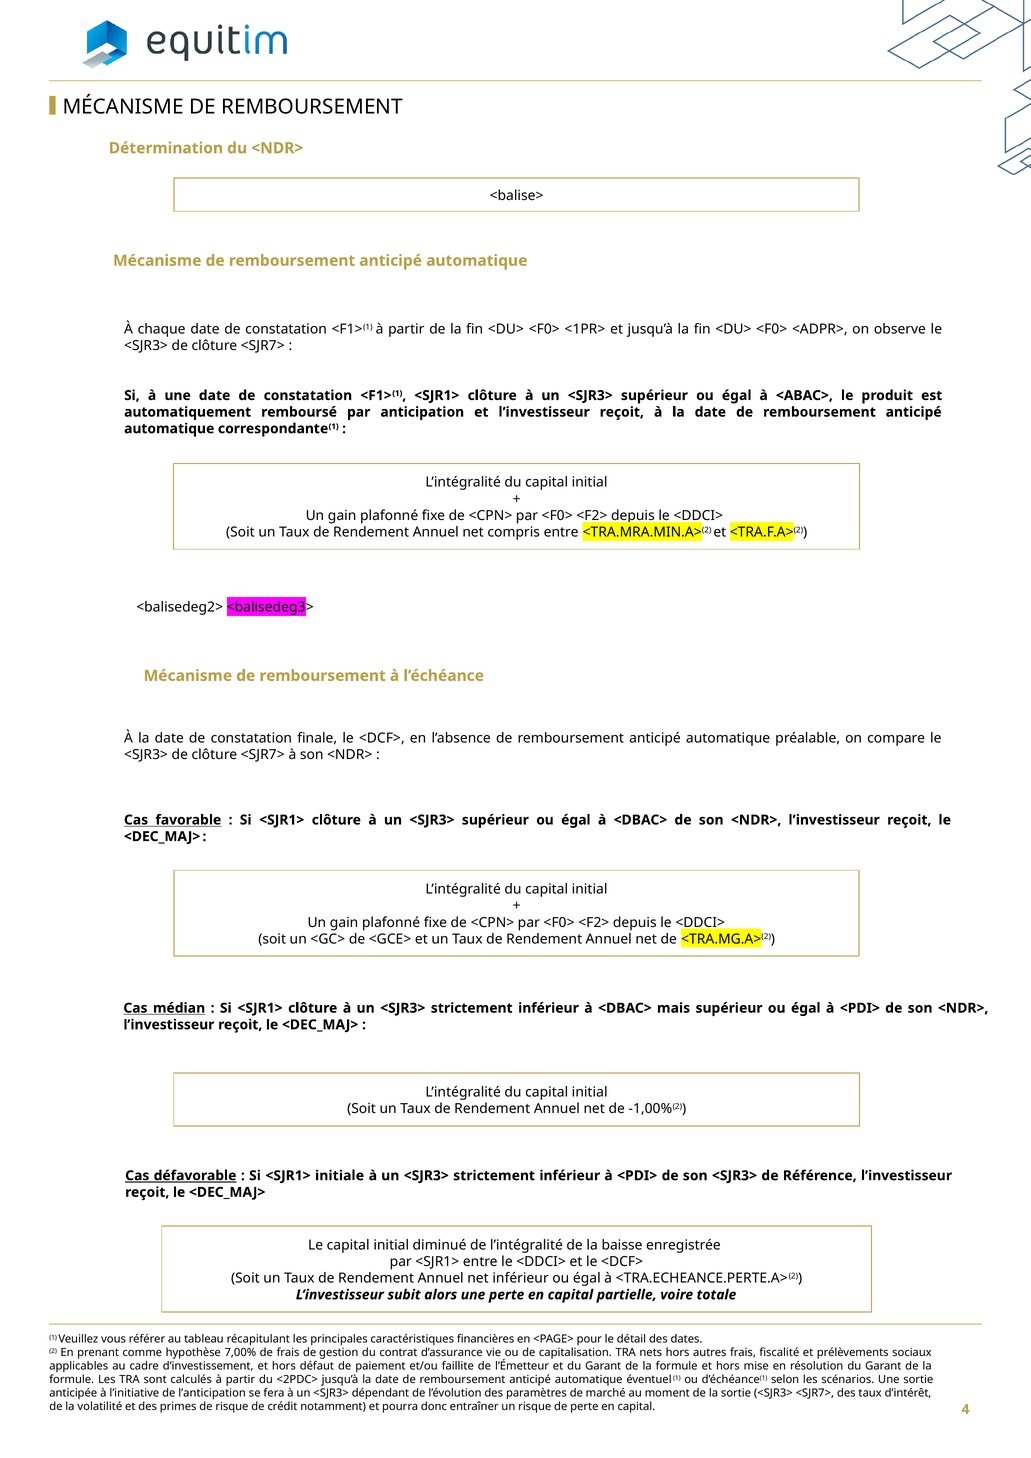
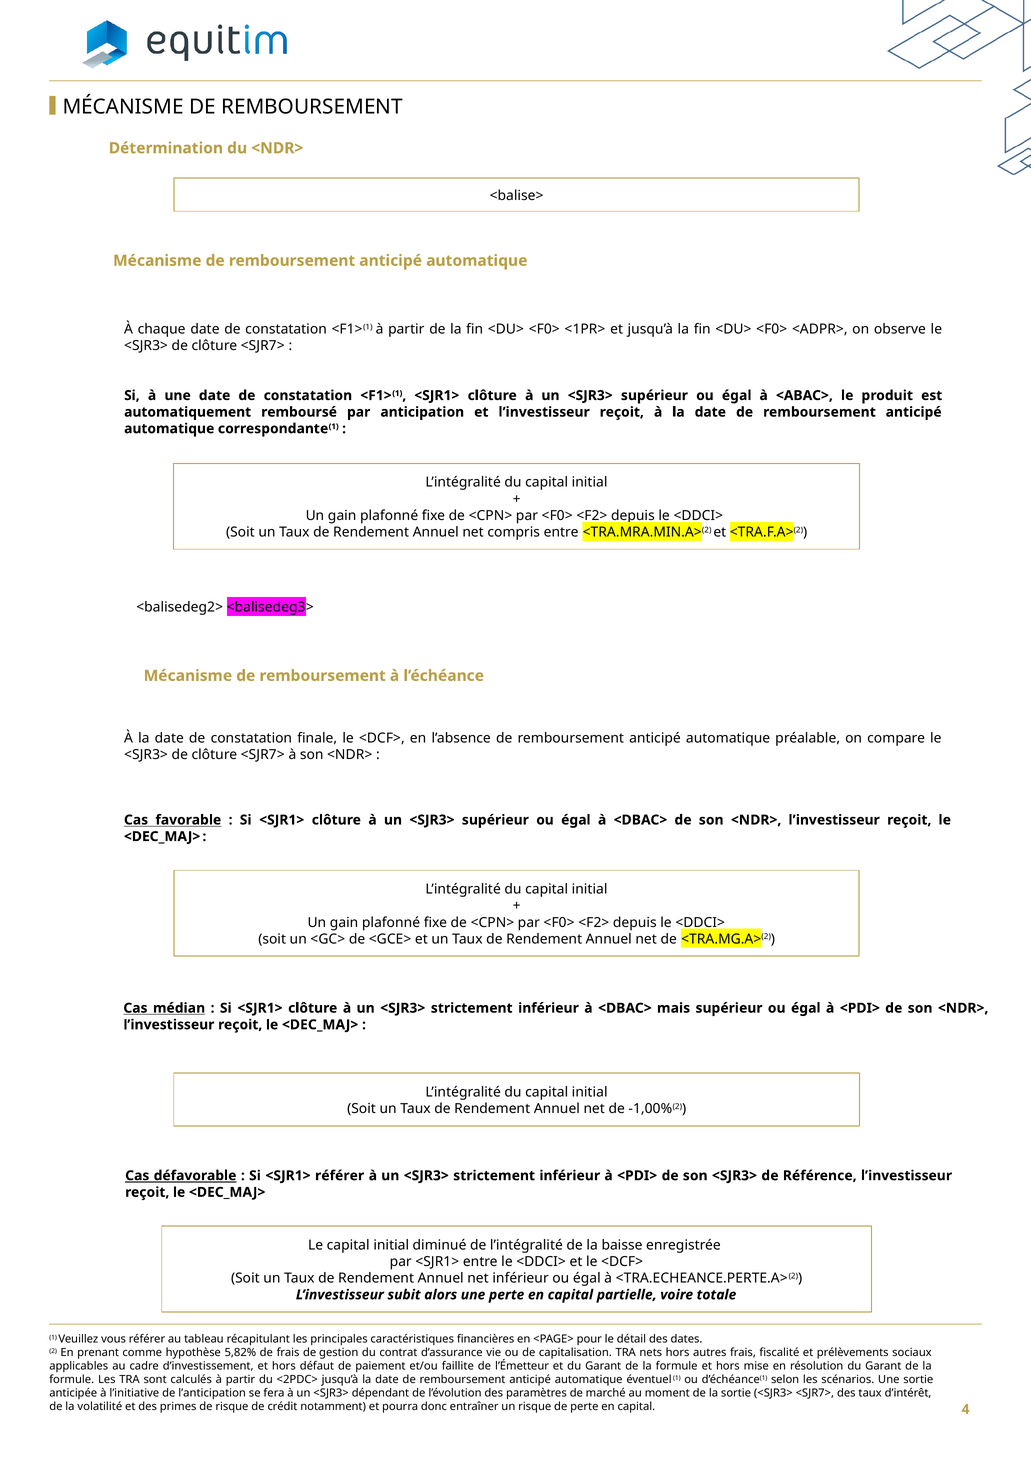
<SJR1> initiale: initiale -> référer (340, 1176)
7,00%: 7,00% -> 5,82% (240, 1353)
